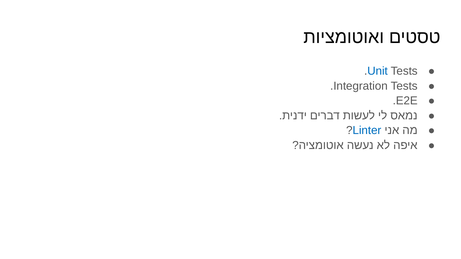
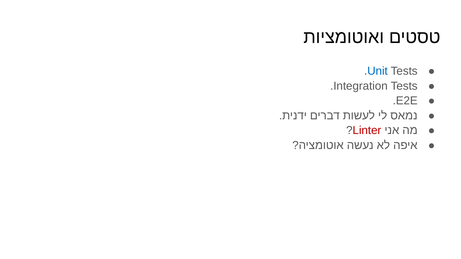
Linter colour: blue -> red (367, 131)
